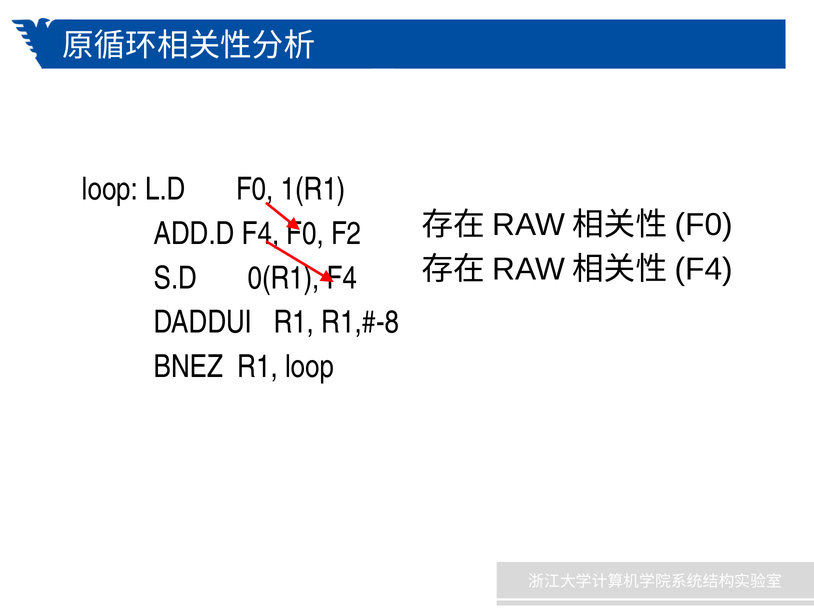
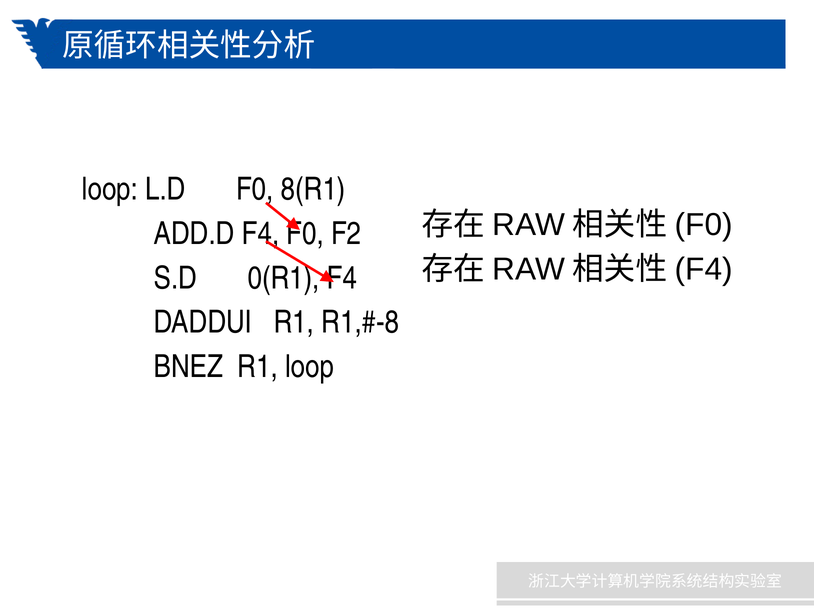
1(R1: 1(R1 -> 8(R1 (313, 189)
